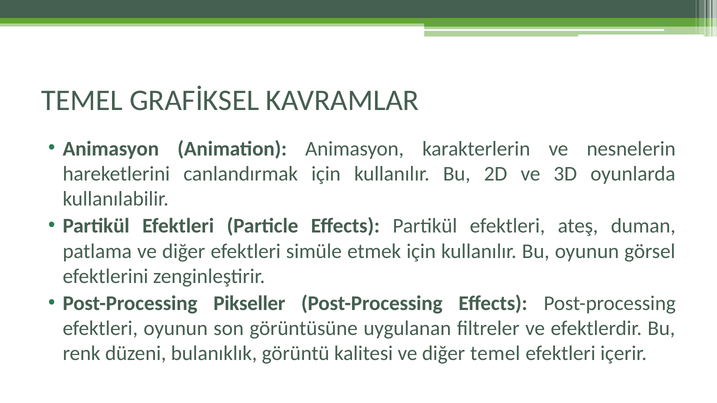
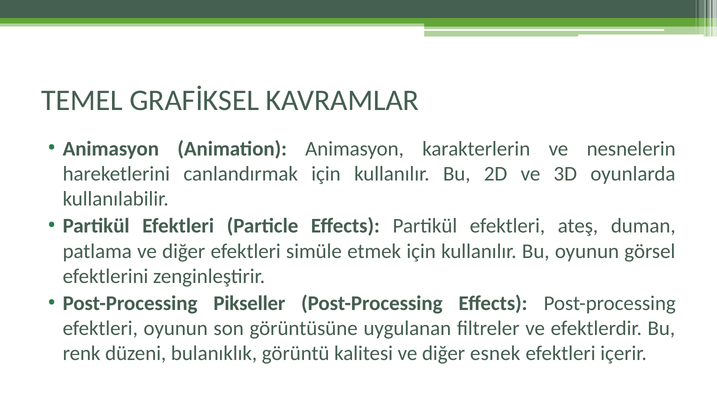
diğer temel: temel -> esnek (495, 354)
